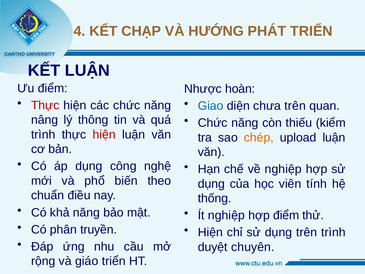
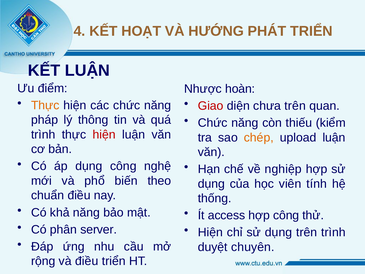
CHẠP: CHẠP -> HOẠT (141, 31)
Thực colour: red -> orange (45, 105)
Giao colour: blue -> red (211, 106)
nâng: nâng -> pháp (45, 120)
Ít nghiệp: nghiệp -> access (227, 215)
hợp điểm: điểm -> công (286, 215)
truyền: truyền -> server (99, 229)
và giáo: giáo -> điều (87, 261)
